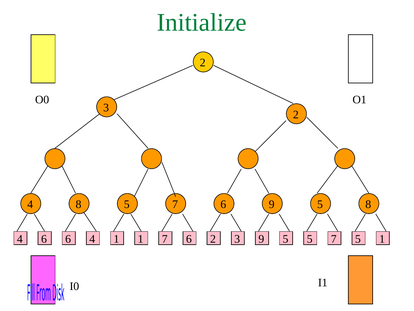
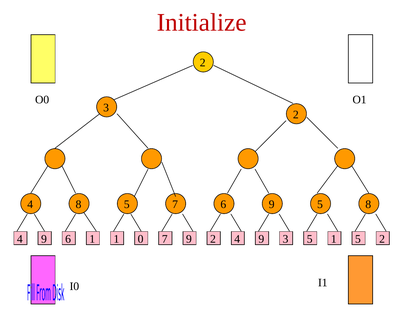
Initialize colour: green -> red (202, 22)
6: 6 -> 9 (44, 239)
4: 4 -> 1 (92, 239)
1 1: 1 -> 0 (141, 239)
7 6: 6 -> 9 (189, 239)
3: 3 -> 4 (237, 239)
9 5: 5 -> 3 (285, 239)
5 7: 7 -> 1 (334, 239)
5 1: 1 -> 2 (382, 239)
